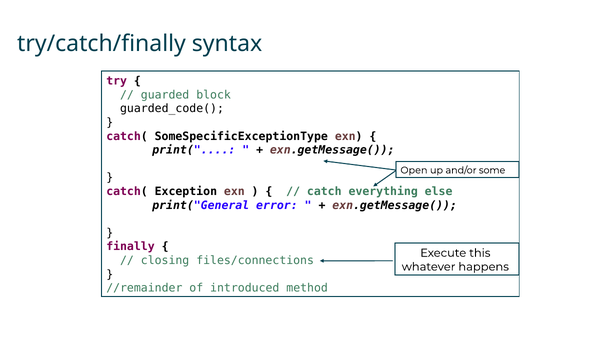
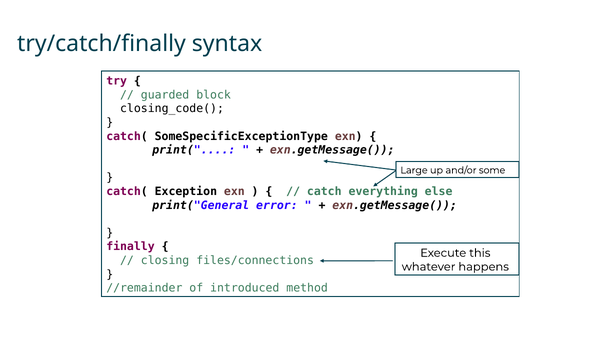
guarded_code(: guarded_code( -> closing_code( (172, 109)
Open: Open -> Large (414, 170)
